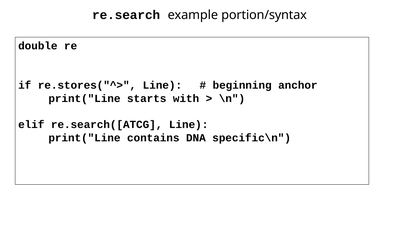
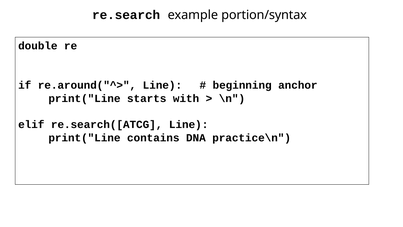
re.stores("^>: re.stores("^> -> re.around("^> (87, 85)
specific\n: specific\n -> practice\n (252, 138)
